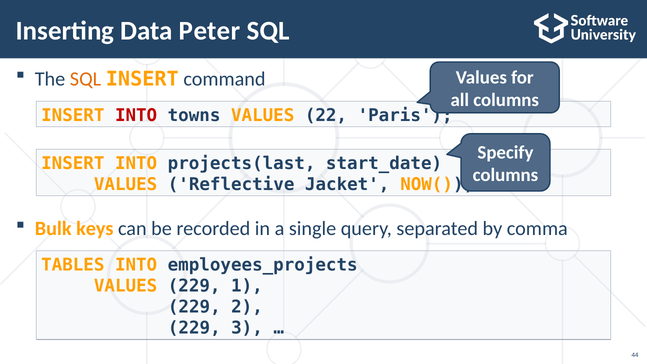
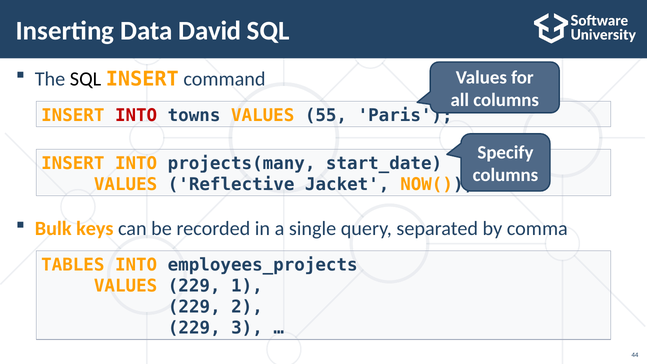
Peter: Peter -> David (210, 31)
SQL colour: orange -> black (86, 79)
22: 22 -> 55 (326, 115)
projects(last: projects(last -> projects(many (242, 163)
